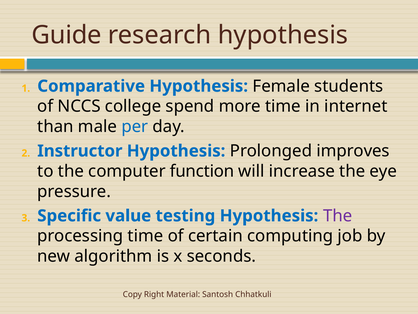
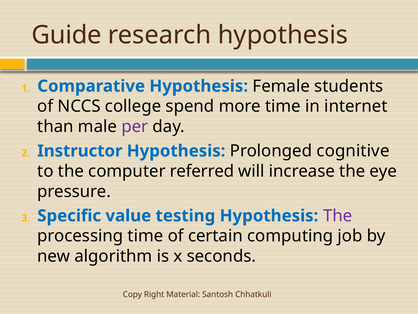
per colour: blue -> purple (135, 126)
improves: improves -> cognitive (353, 151)
function: function -> referred (202, 171)
